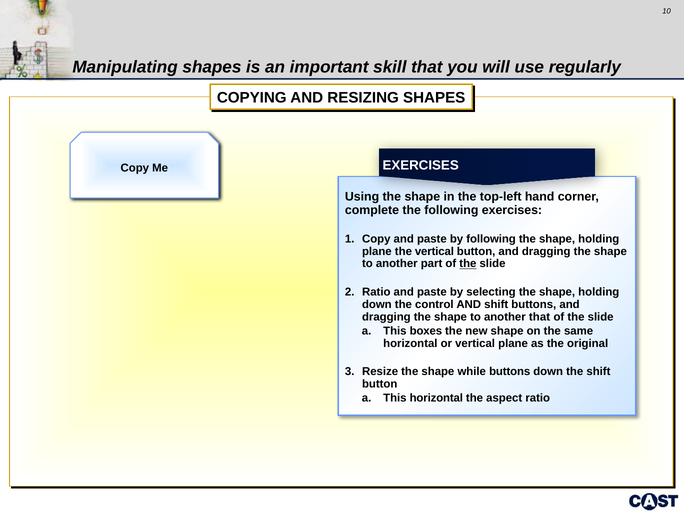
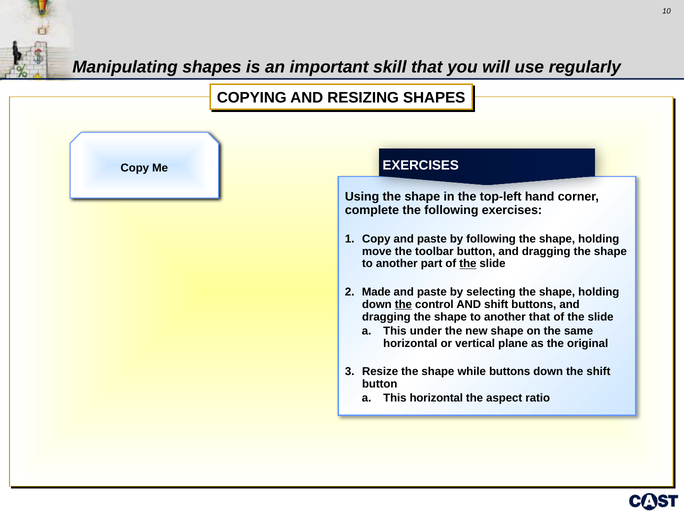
plane: plane -> move (377, 251)
the vertical: vertical -> toolbar (434, 251)
Ratio: Ratio -> Made (376, 292)
the underline: none -> present (403, 304)
boxes: boxes -> under (426, 331)
